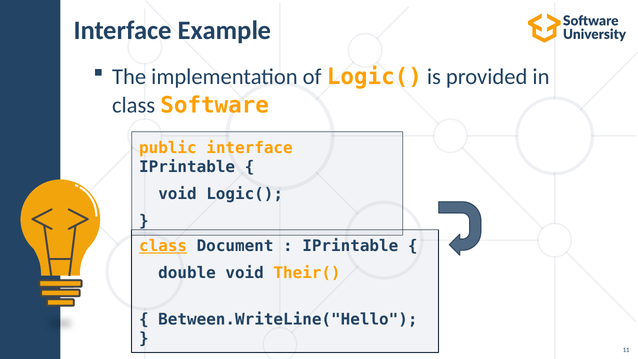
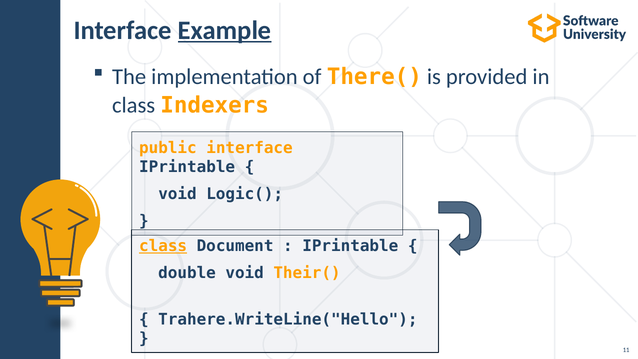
Example underline: none -> present (225, 30)
of Logic(: Logic( -> There( (374, 77)
Software: Software -> Indexers (215, 105)
Between.WriteLine("Hello: Between.WriteLine("Hello -> Trahere.WriteLine("Hello (288, 319)
